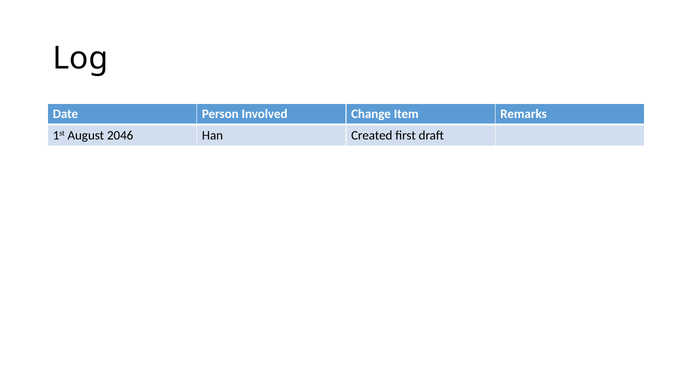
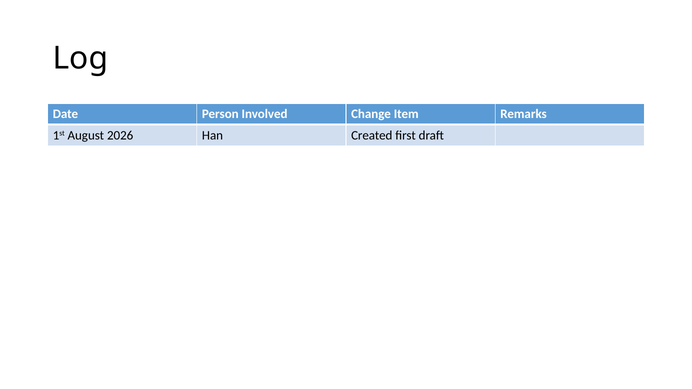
2046: 2046 -> 2026 (120, 135)
